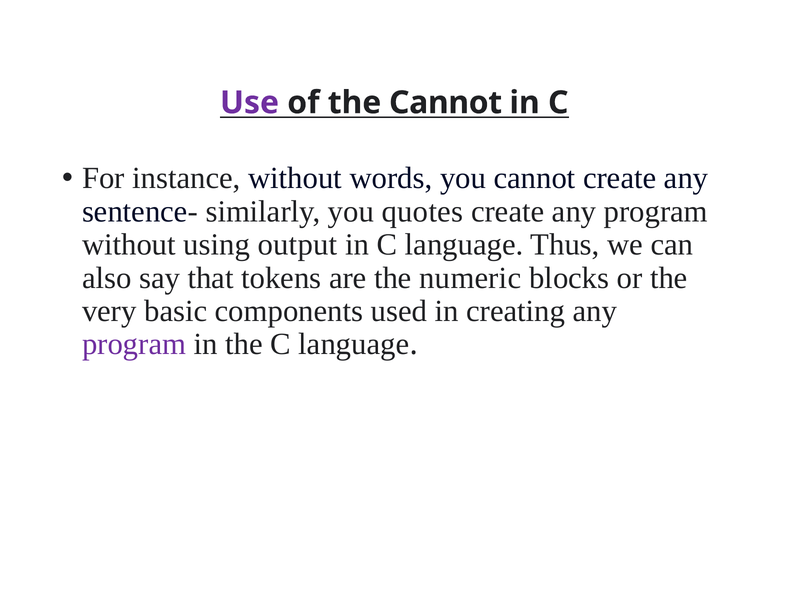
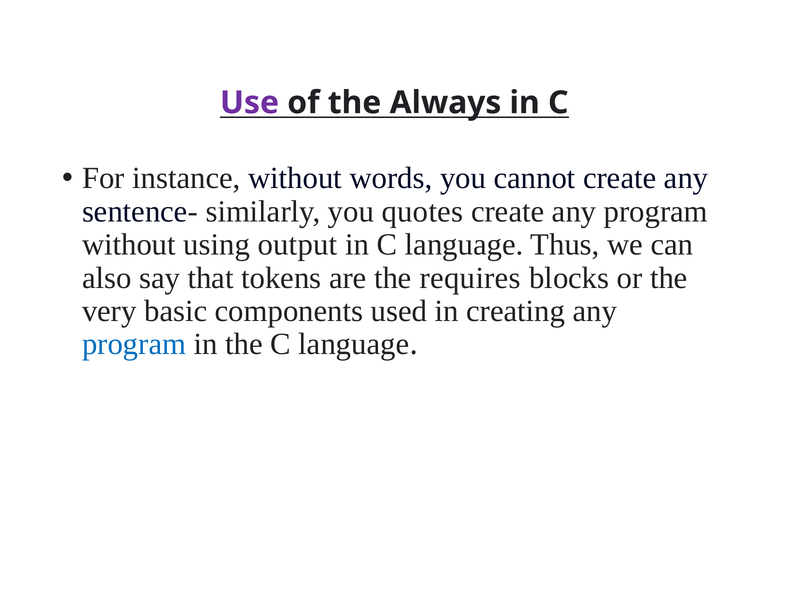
the Cannot: Cannot -> Always (445, 103)
numeric: numeric -> requires (470, 278)
program colour: purple -> blue (134, 344)
